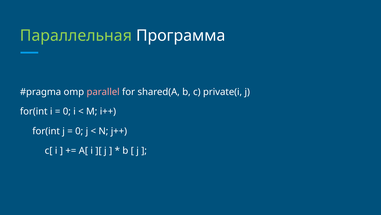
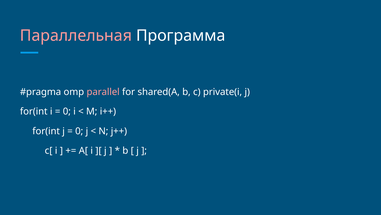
Параллельная colour: light green -> pink (76, 35)
